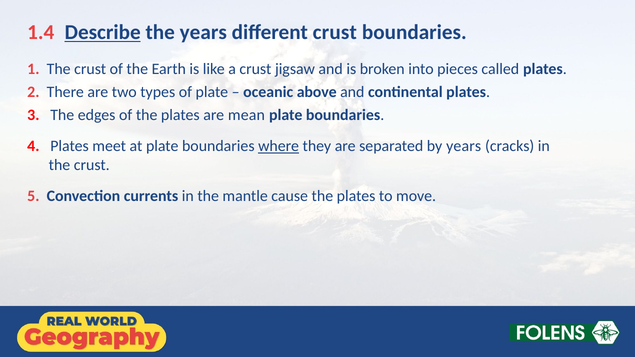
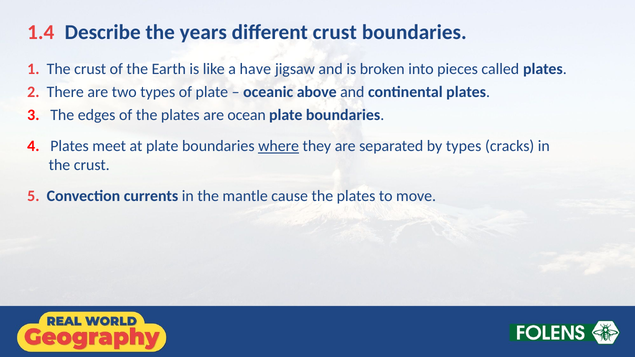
Describe underline: present -> none (103, 32)
a crust: crust -> have (255, 69)
mean: mean -> ocean (247, 115)
by years: years -> types (464, 146)
